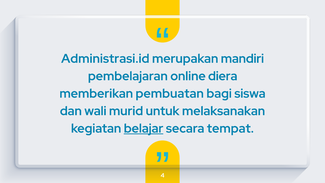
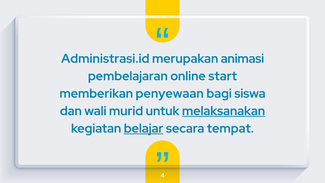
mandiri: mandiri -> animasi (242, 59)
diera: diera -> start (223, 76)
pembuatan: pembuatan -> penyewaan (170, 93)
melaksanakan underline: none -> present (224, 111)
